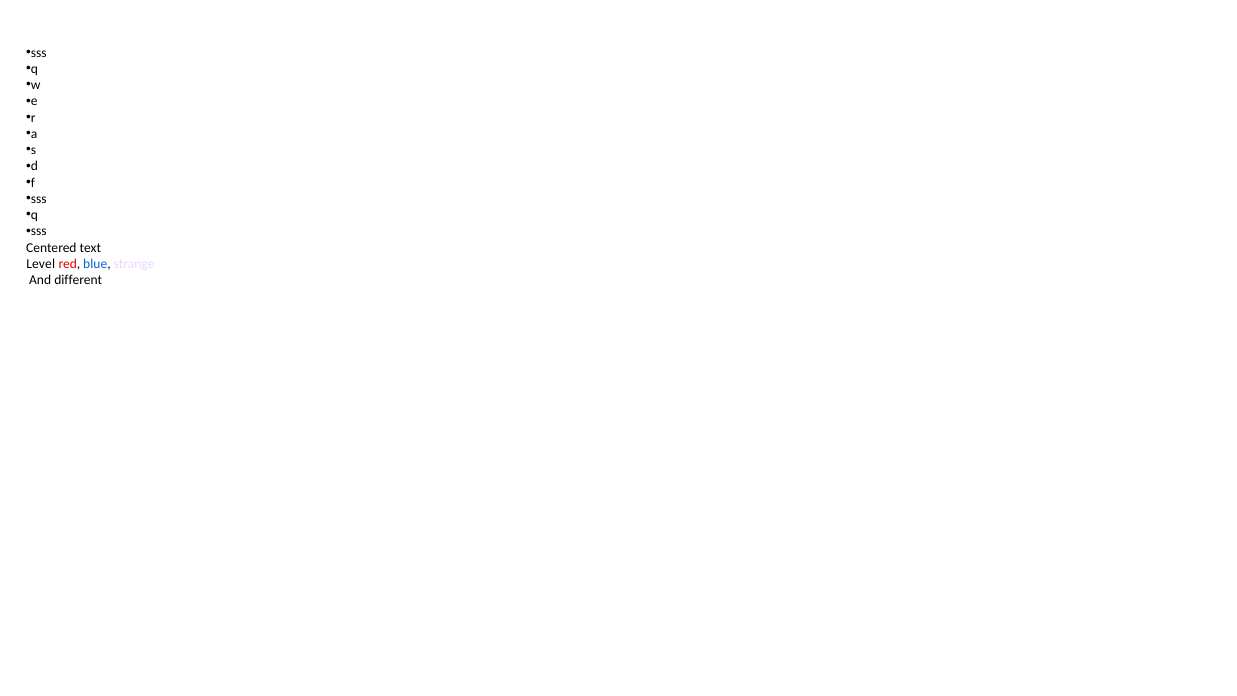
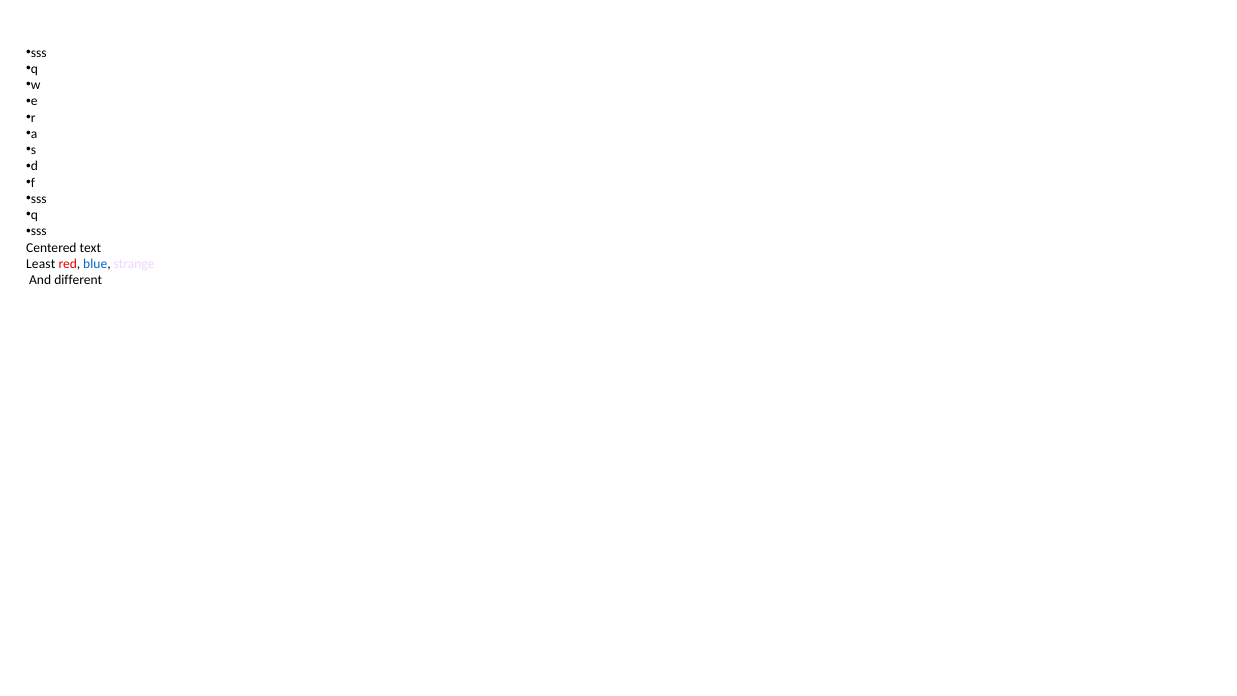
Level: Level -> Least (41, 264)
